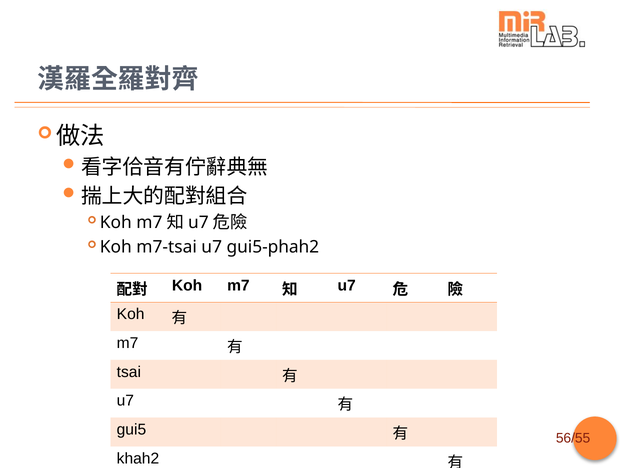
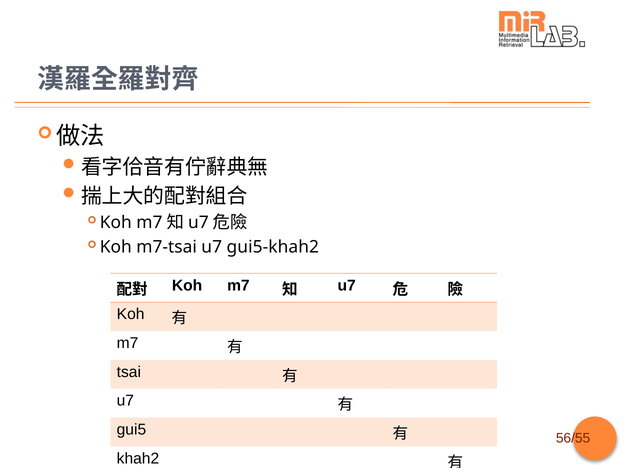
gui5-phah2: gui5-phah2 -> gui5-khah2 (273, 247)
